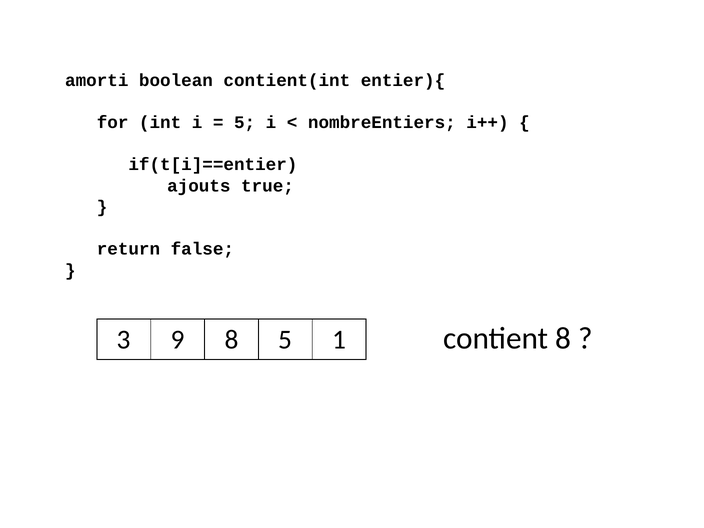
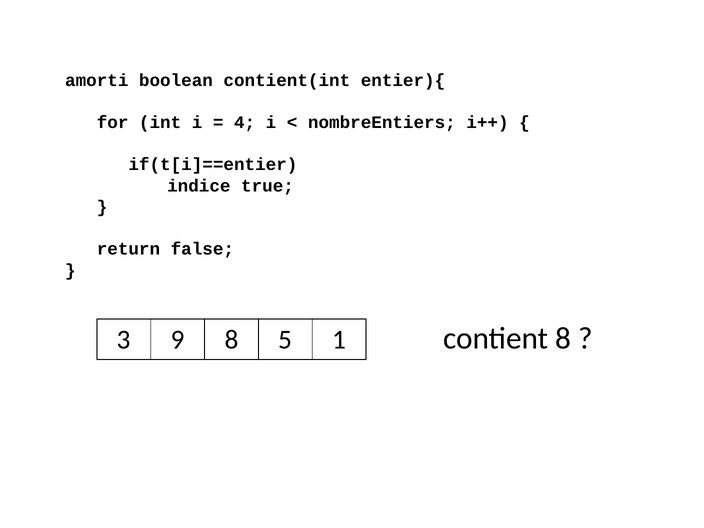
5: 5 -> 4 (245, 122)
ajouts: ajouts -> indice (199, 186)
